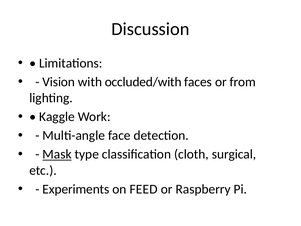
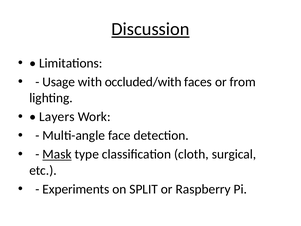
Discussion underline: none -> present (150, 29)
Vision: Vision -> Usage (59, 82)
Kaggle: Kaggle -> Layers (57, 117)
FEED: FEED -> SPLIT (144, 189)
